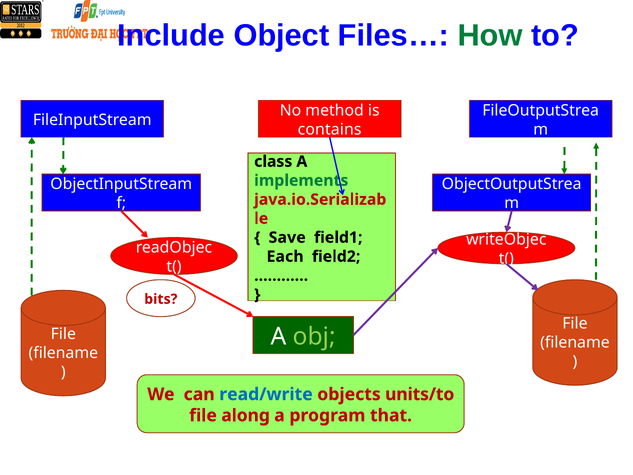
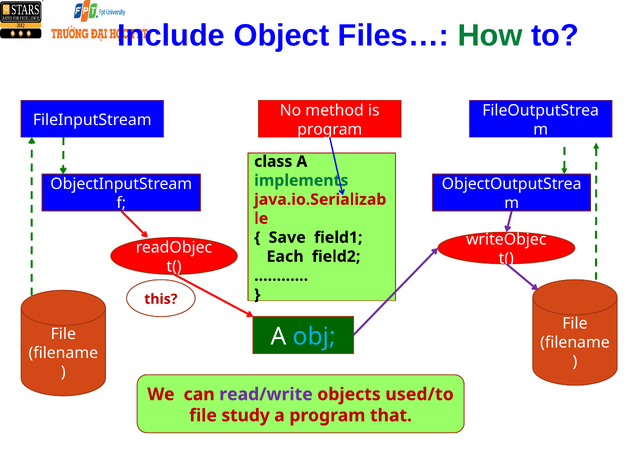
contains: contains -> program (330, 129)
bits: bits -> this (161, 299)
obj colour: light green -> light blue (314, 337)
read/write colour: blue -> purple (266, 394)
units/to: units/to -> used/to (420, 394)
along: along -> study (246, 415)
